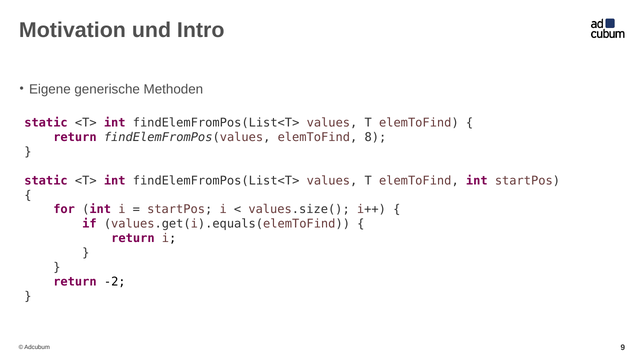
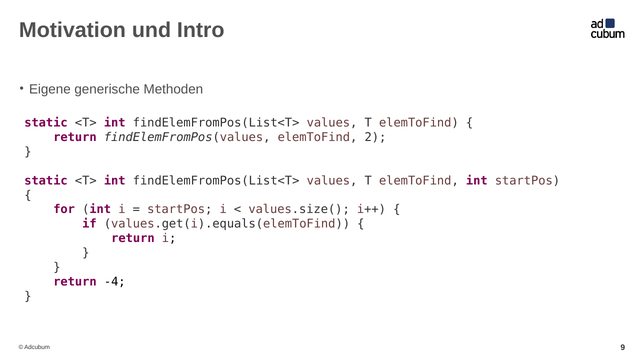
8: 8 -> 2 (375, 137)
-2: -2 -> -4 (115, 282)
